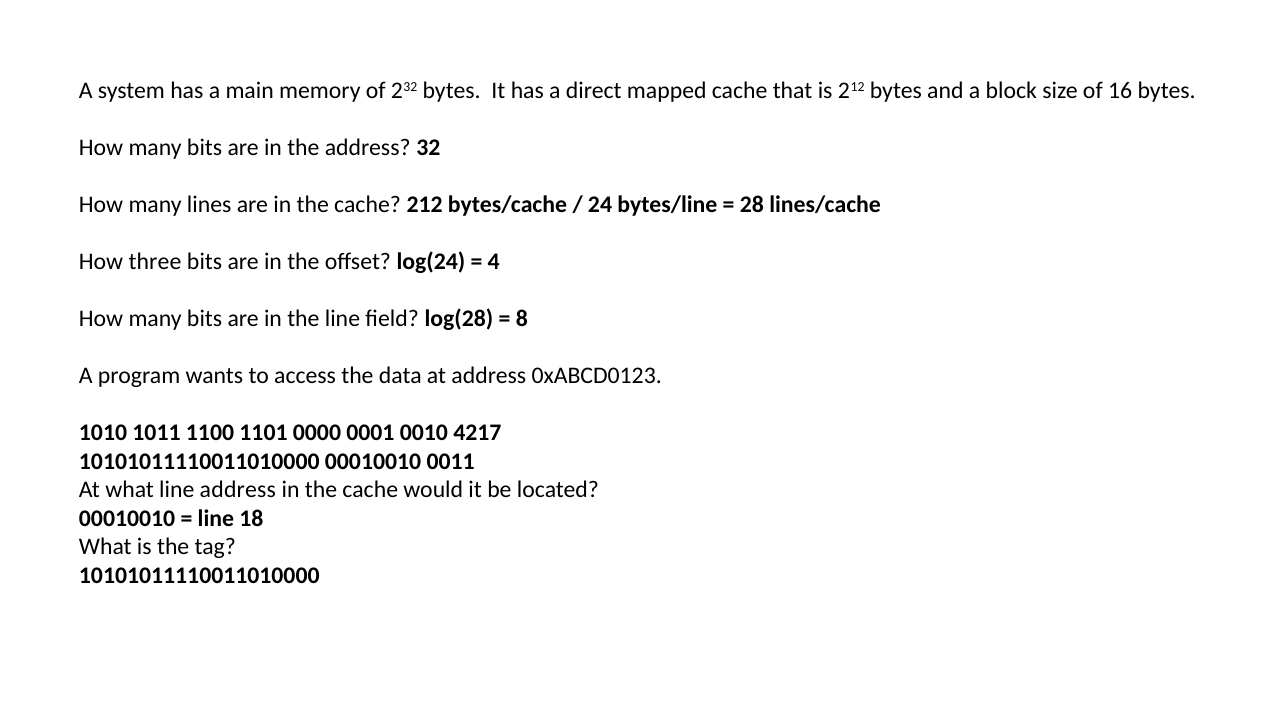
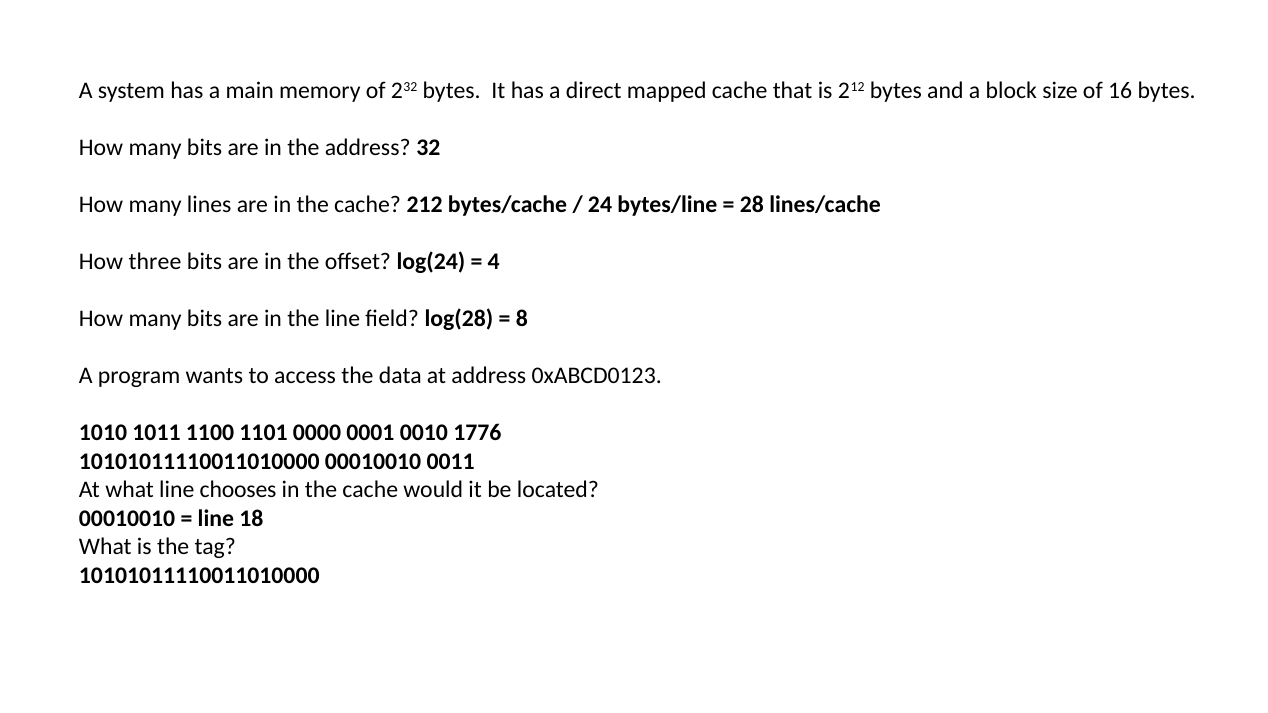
4217: 4217 -> 1776 (477, 433)
line address: address -> chooses (238, 490)
